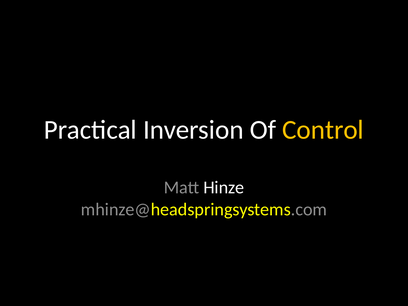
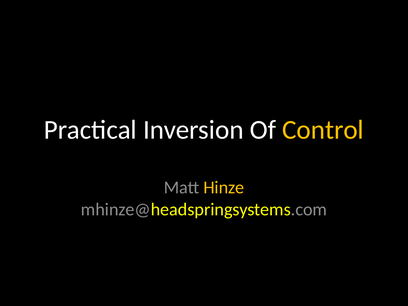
Hinze colour: white -> yellow (224, 188)
